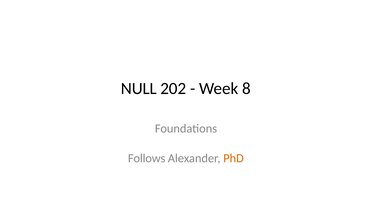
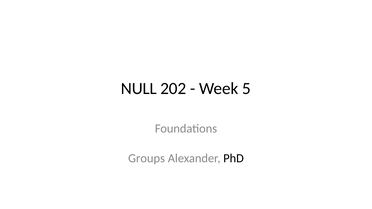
8: 8 -> 5 (247, 89)
Follows: Follows -> Groups (147, 159)
PhD colour: orange -> black (234, 159)
